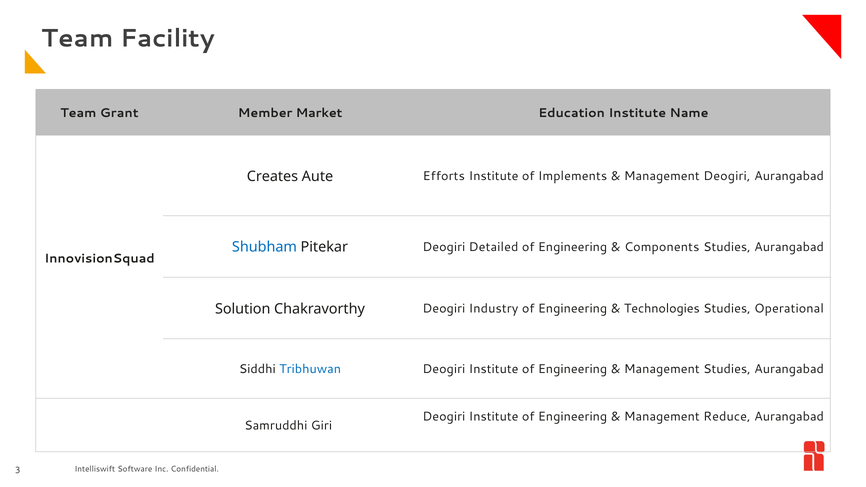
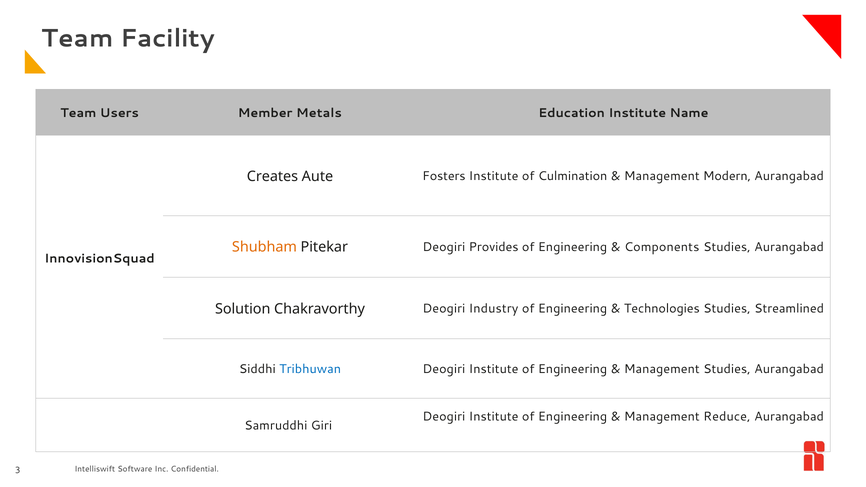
Grant: Grant -> Users (119, 113)
Market: Market -> Metals (319, 113)
Efforts: Efforts -> Fosters (444, 176)
Implements: Implements -> Culmination (573, 176)
Management Deogiri: Deogiri -> Modern (727, 176)
Shubham colour: blue -> orange (264, 247)
Detailed: Detailed -> Provides (494, 247)
Operational: Operational -> Streamlined (789, 309)
